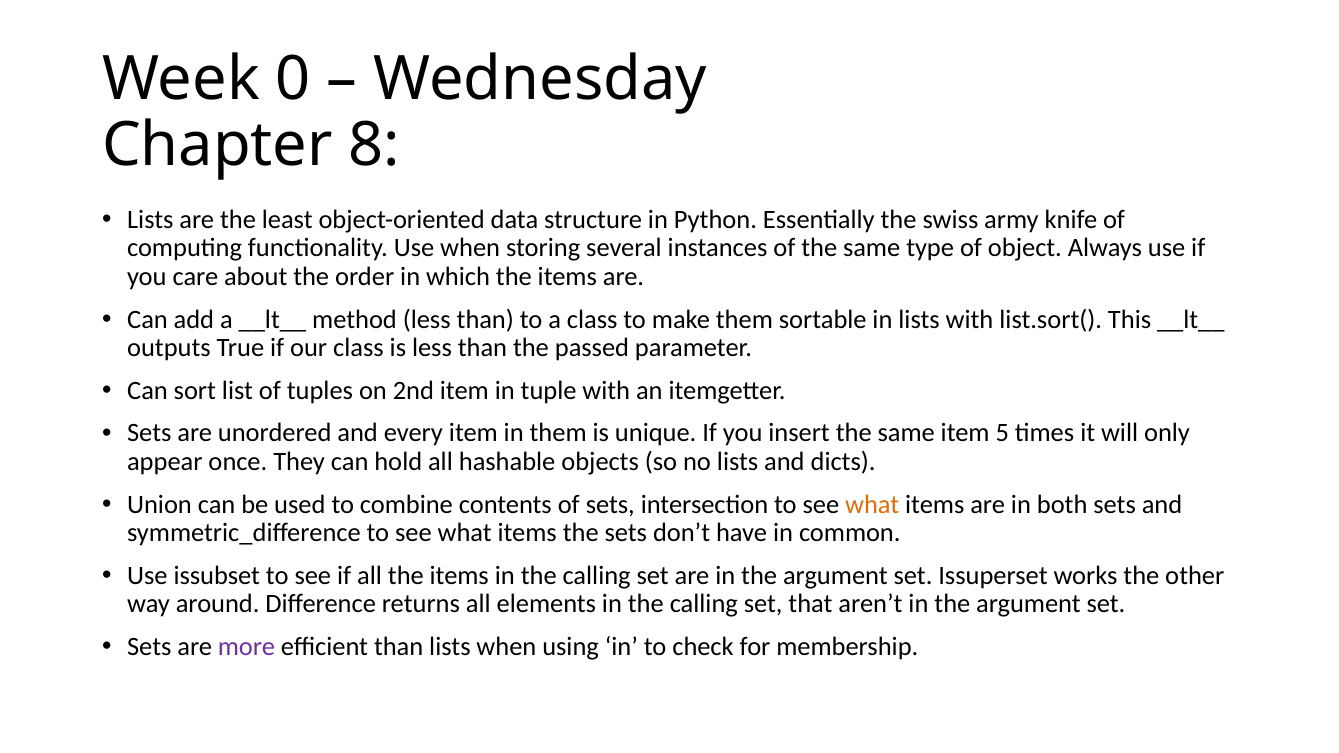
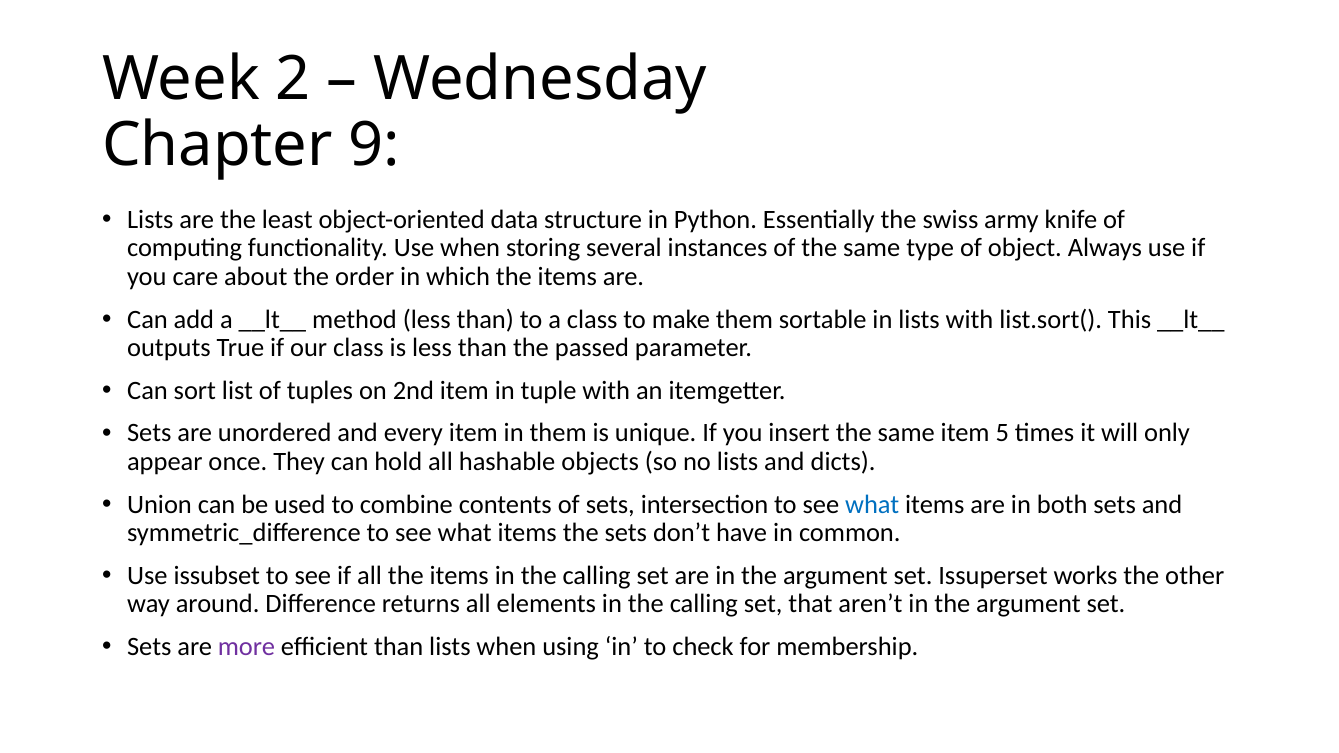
0: 0 -> 2 (293, 79)
8: 8 -> 9 (375, 146)
what colour: orange -> blue (872, 504)
